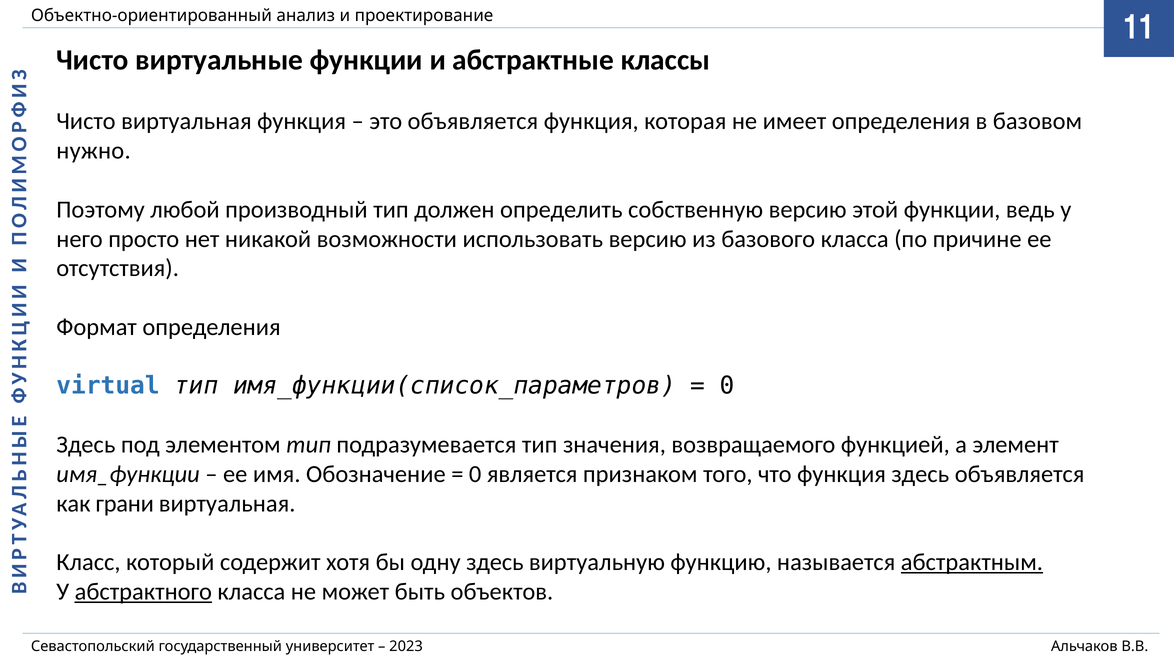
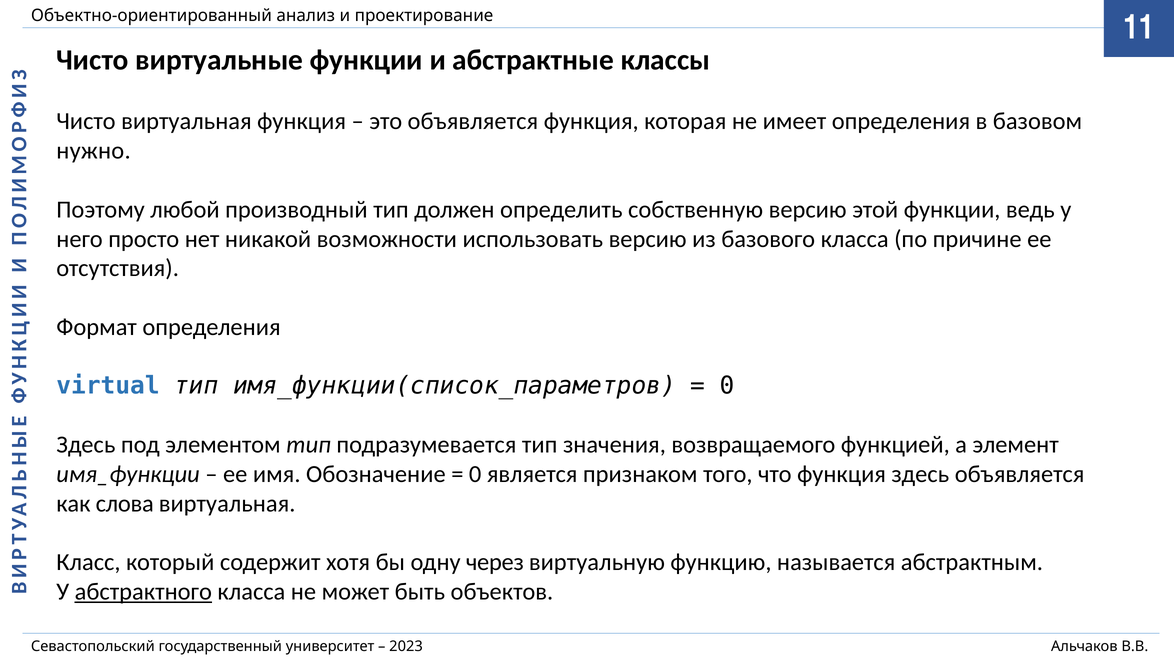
грани: грани -> слова (125, 503)
одну здесь: здесь -> через (495, 562)
абстрактным underline: present -> none (972, 562)
